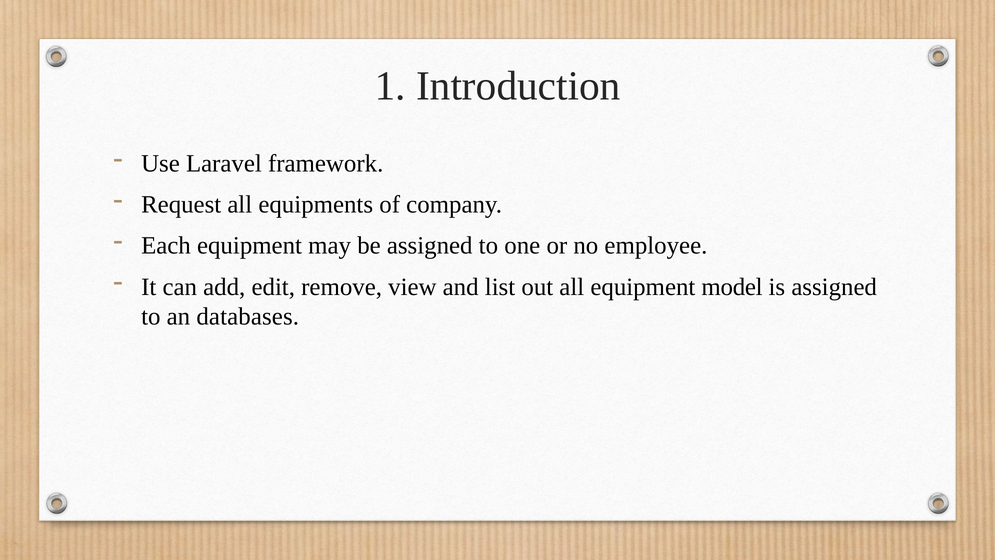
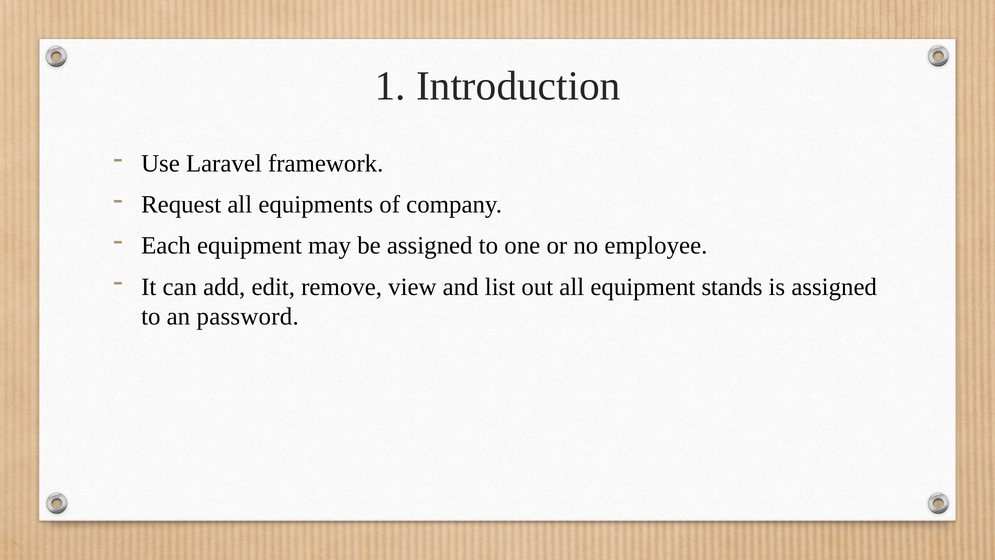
model: model -> stands (732, 287)
databases: databases -> password (248, 317)
